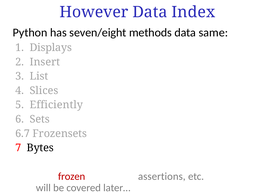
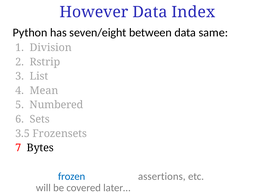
methods: methods -> between (150, 33)
Displays: Displays -> Division (51, 48)
Insert: Insert -> Rstrip (45, 62)
Slices: Slices -> Mean (44, 91)
Efficiently: Efficiently -> Numbered (56, 105)
6.7: 6.7 -> 3.5 (23, 134)
frozen colour: red -> blue (72, 177)
